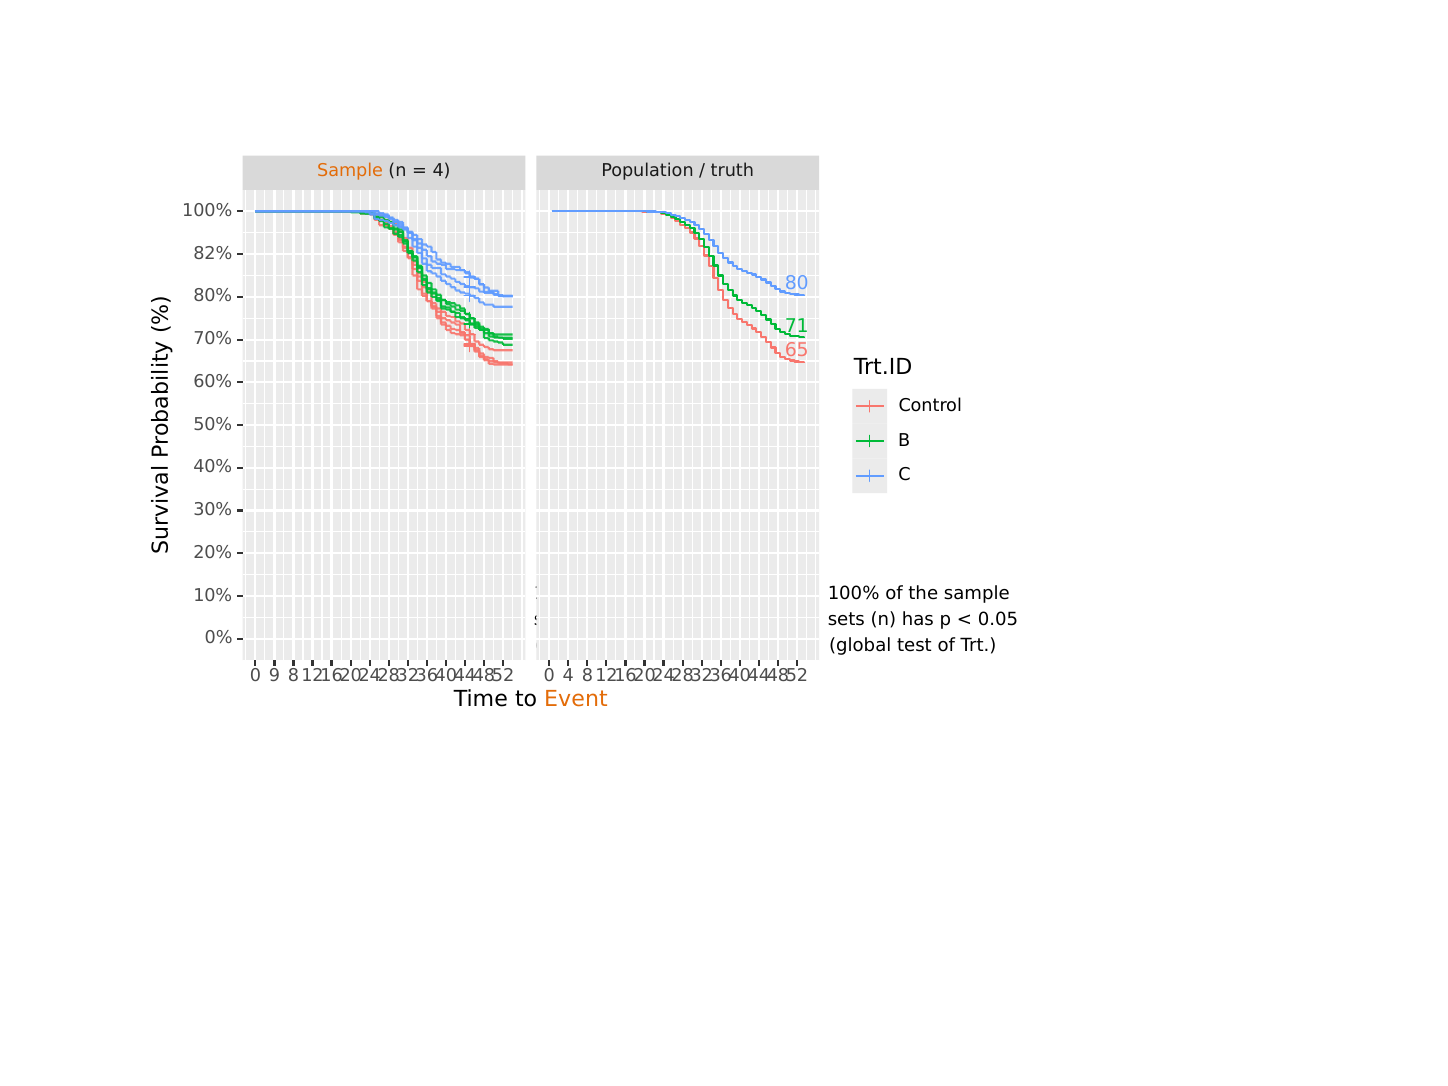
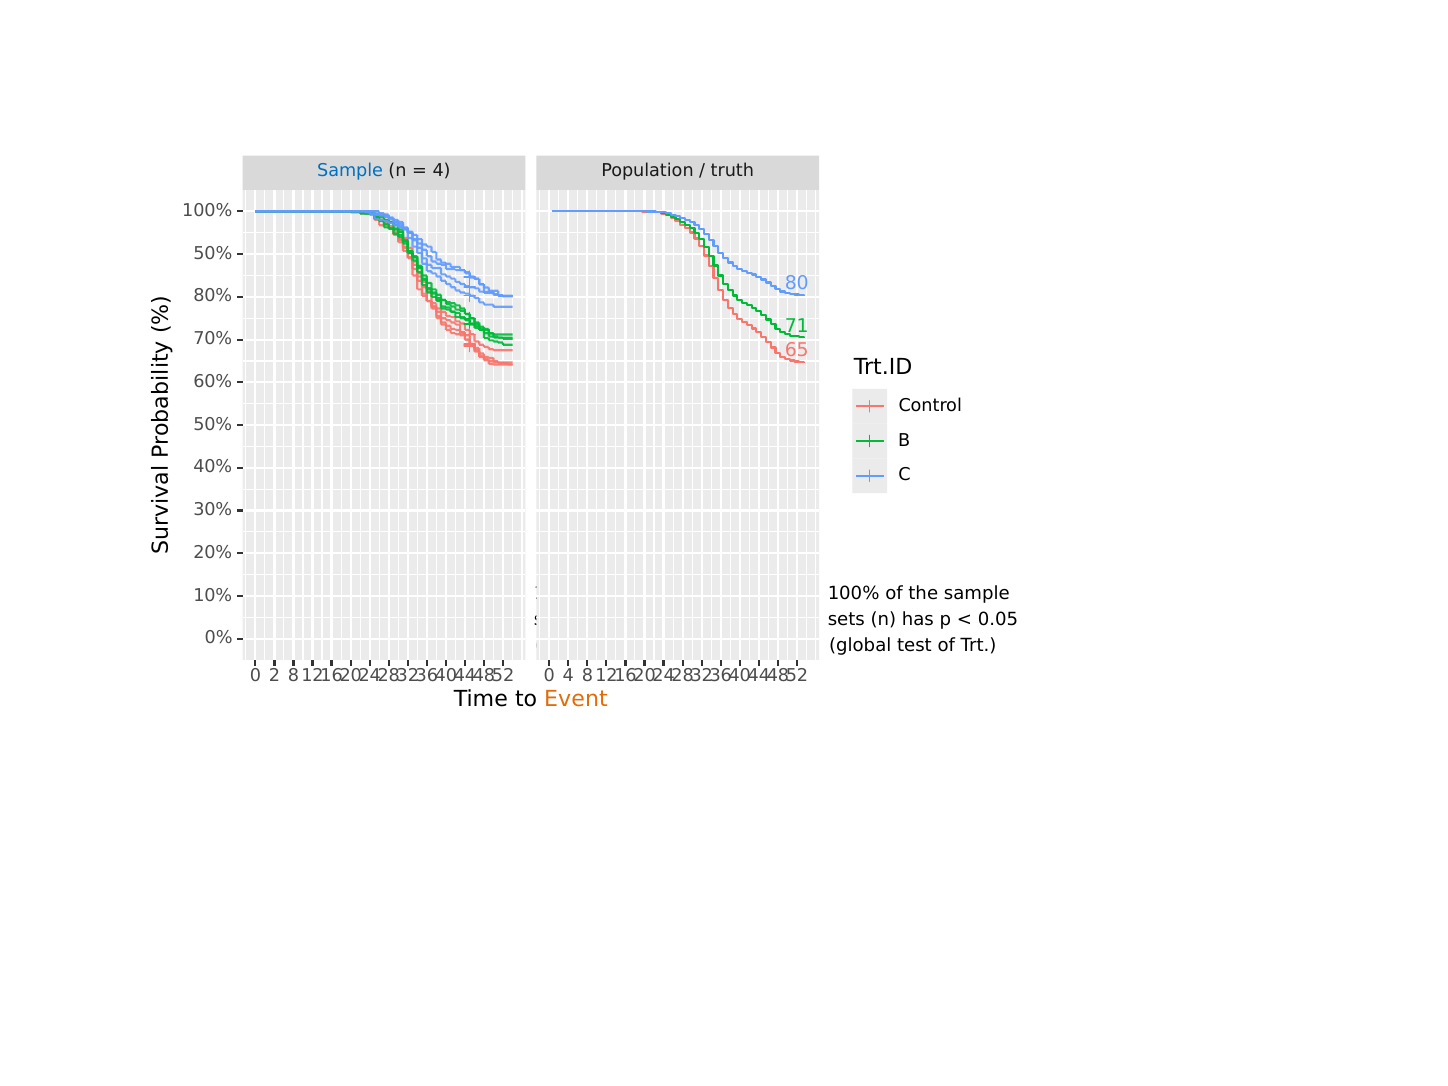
Sample colour: orange -> blue (350, 170)
82%: 82% -> 50% (213, 253)
9: 9 -> 2 (274, 676)
